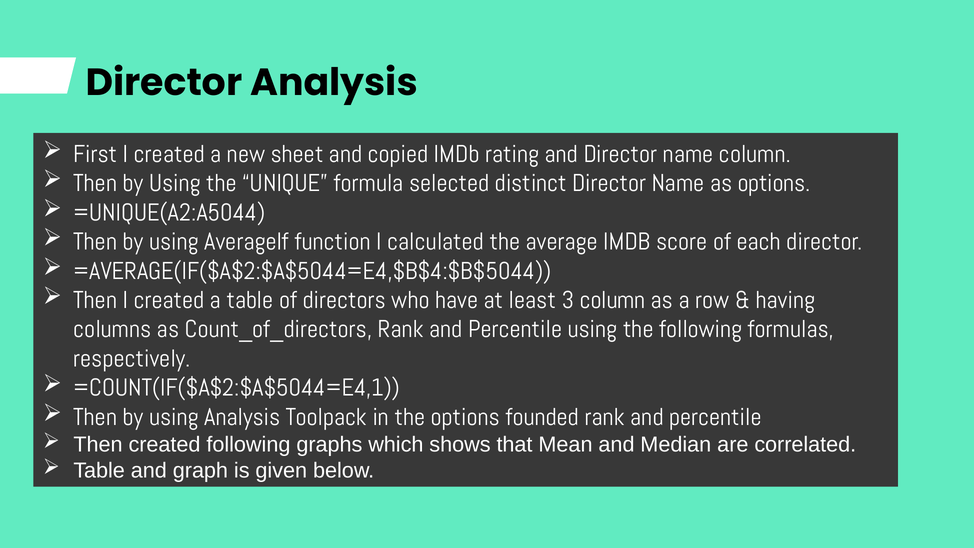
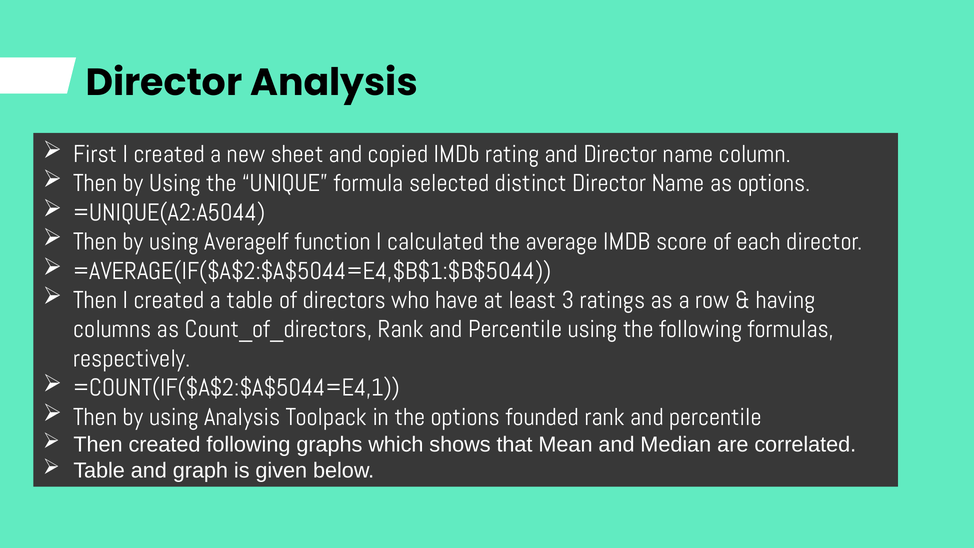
=AVERAGE(IF($A$2:$A$5044=E4,$B$4:$B$5044: =AVERAGE(IF($A$2:$A$5044=E4,$B$4:$B$5044 -> =AVERAGE(IF($A$2:$A$5044=E4,$B$1:$B$5044 (312, 271)
3 column: column -> ratings (612, 300)
